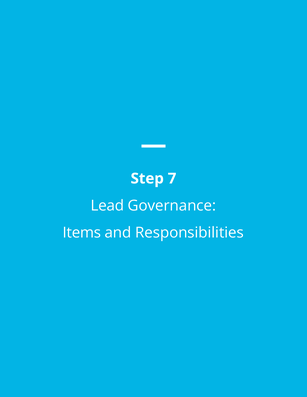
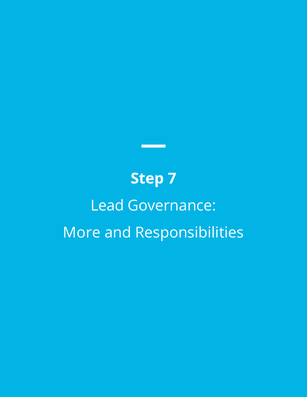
Items: Items -> More (82, 233)
